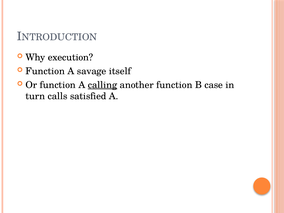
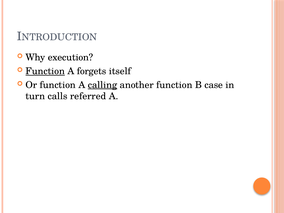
Function underline: none -> present (45, 71)
savage: savage -> forgets (92, 71)
satisfied: satisfied -> referred (88, 96)
